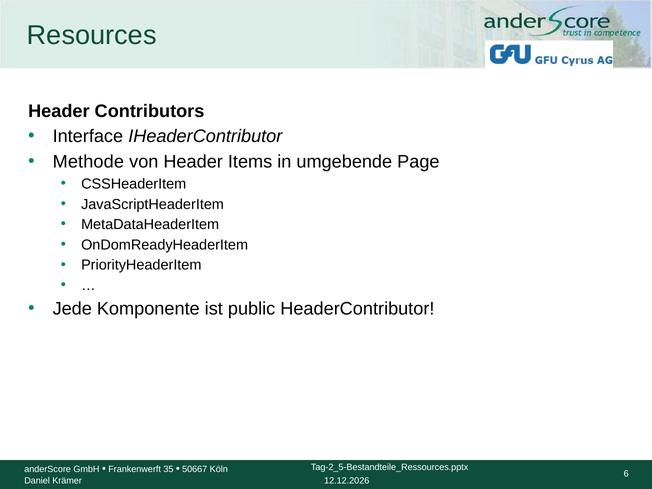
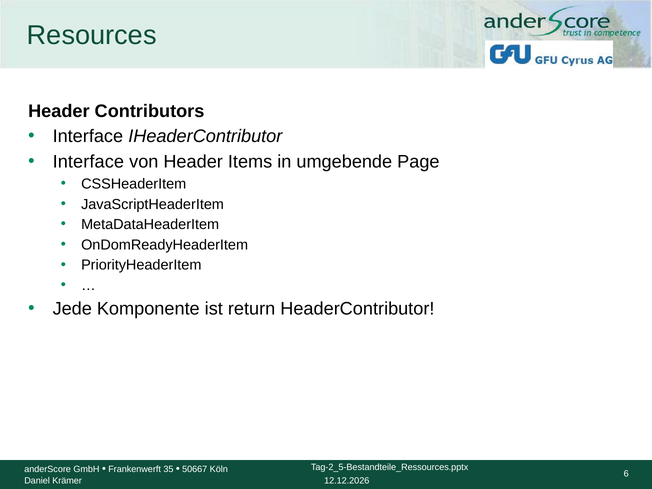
Methode: Methode -> Interface (88, 162)
public: public -> return (252, 309)
